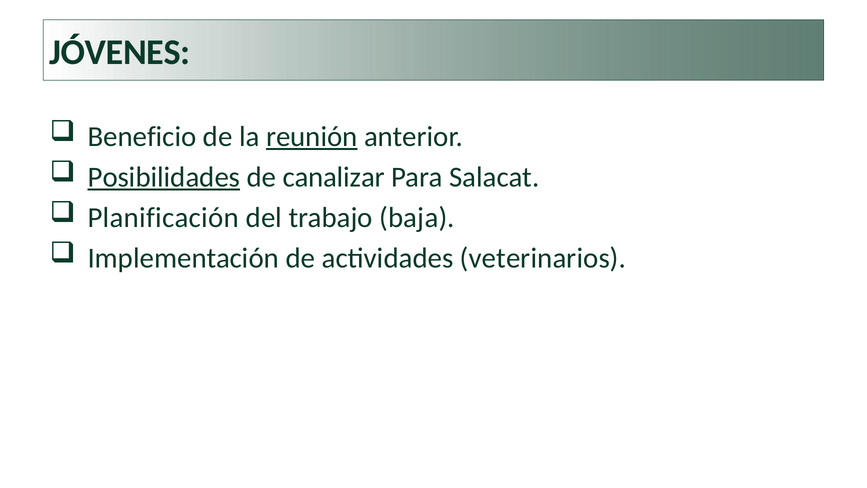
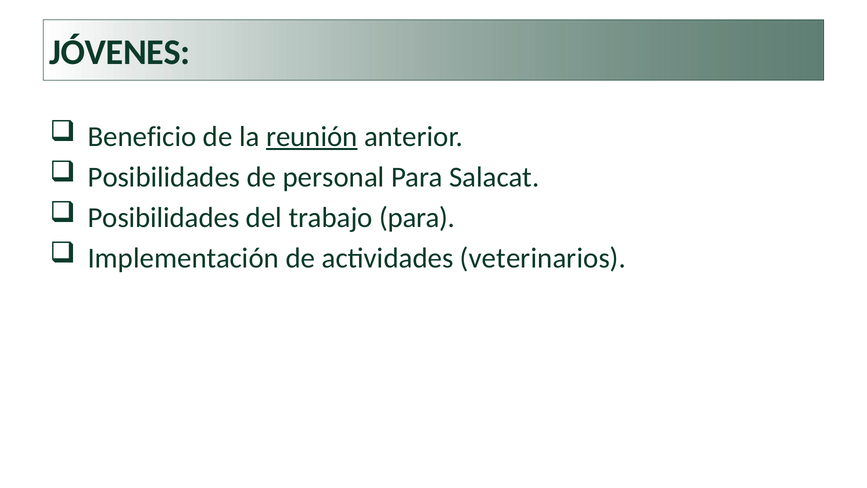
Posibilidades underline: present -> none (164, 177)
canalizar: canalizar -> personal (334, 177)
Planificación: Planificación -> Posibilidades (164, 217)
trabajo baja: baja -> para (417, 217)
